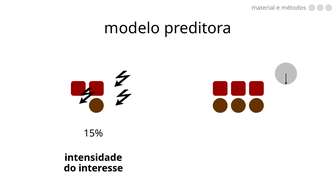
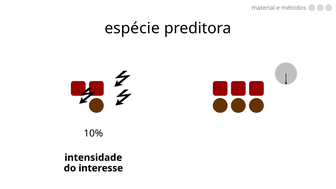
modelo: modelo -> espécie (132, 28)
15%: 15% -> 10% (93, 133)
